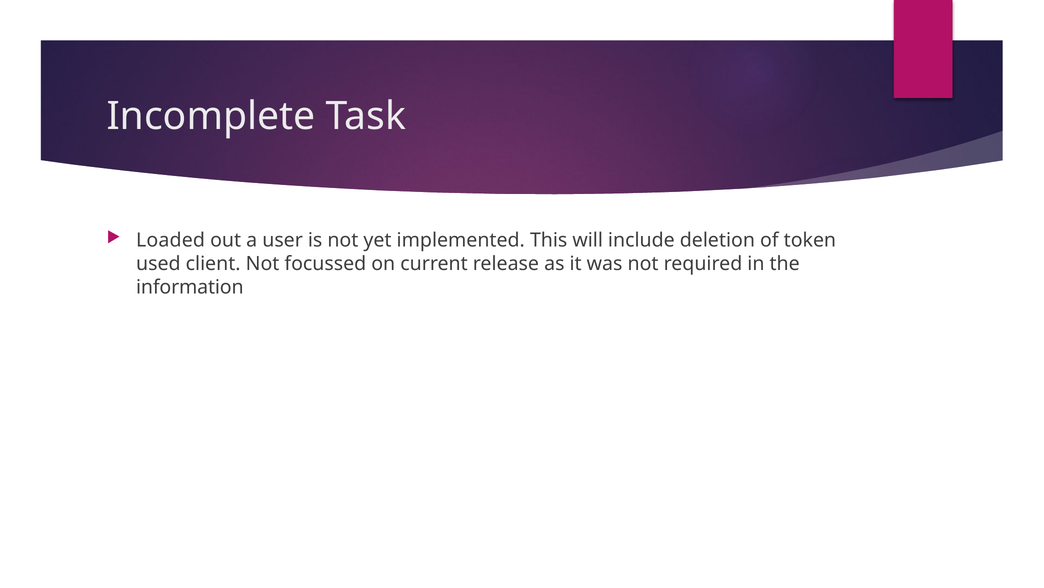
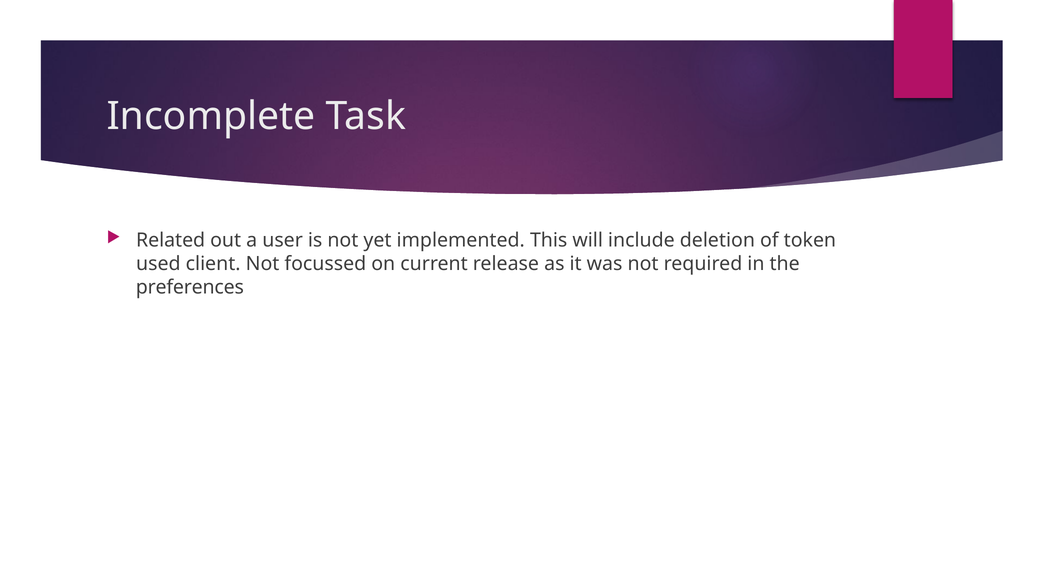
Loaded: Loaded -> Related (171, 240)
information: information -> preferences (190, 287)
